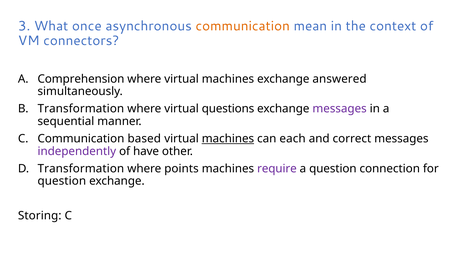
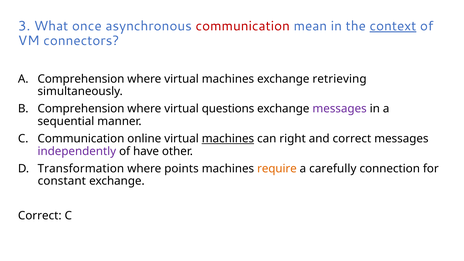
communication colour: orange -> red (243, 26)
context underline: none -> present (393, 26)
answered: answered -> retrieving (340, 79)
Transformation: Transformation -> Comprehension (81, 109)
based: based -> online (144, 139)
each: each -> right (293, 139)
require colour: purple -> orange (277, 169)
a question: question -> carefully (333, 169)
question: question -> constant (62, 181)
Storing: Storing -> Correct (40, 216)
